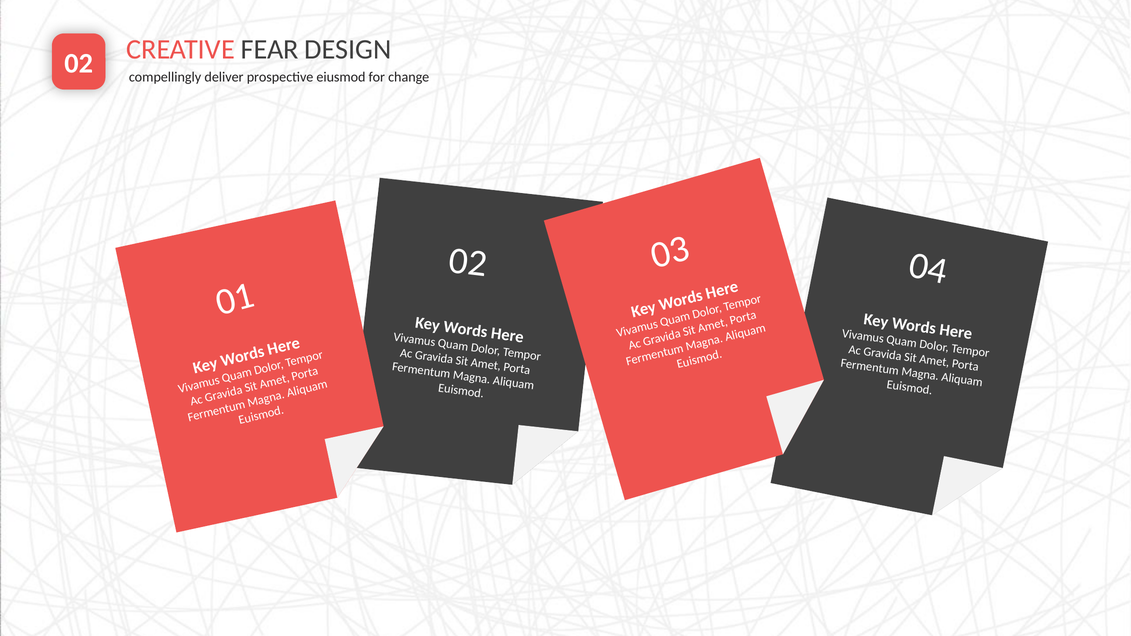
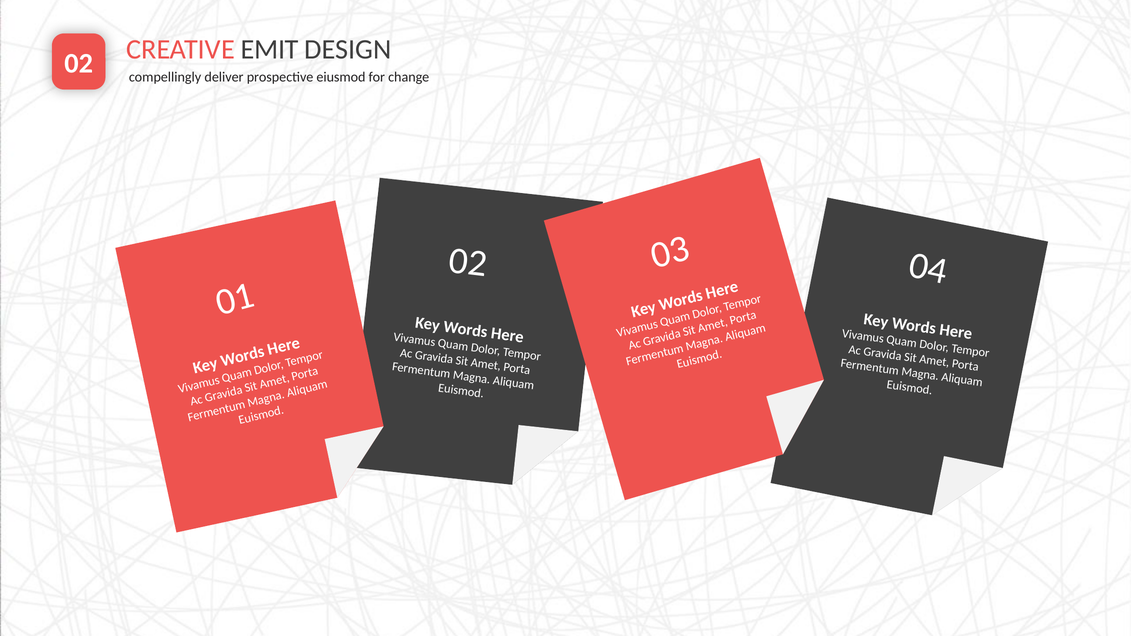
FEAR: FEAR -> EMIT (270, 49)
